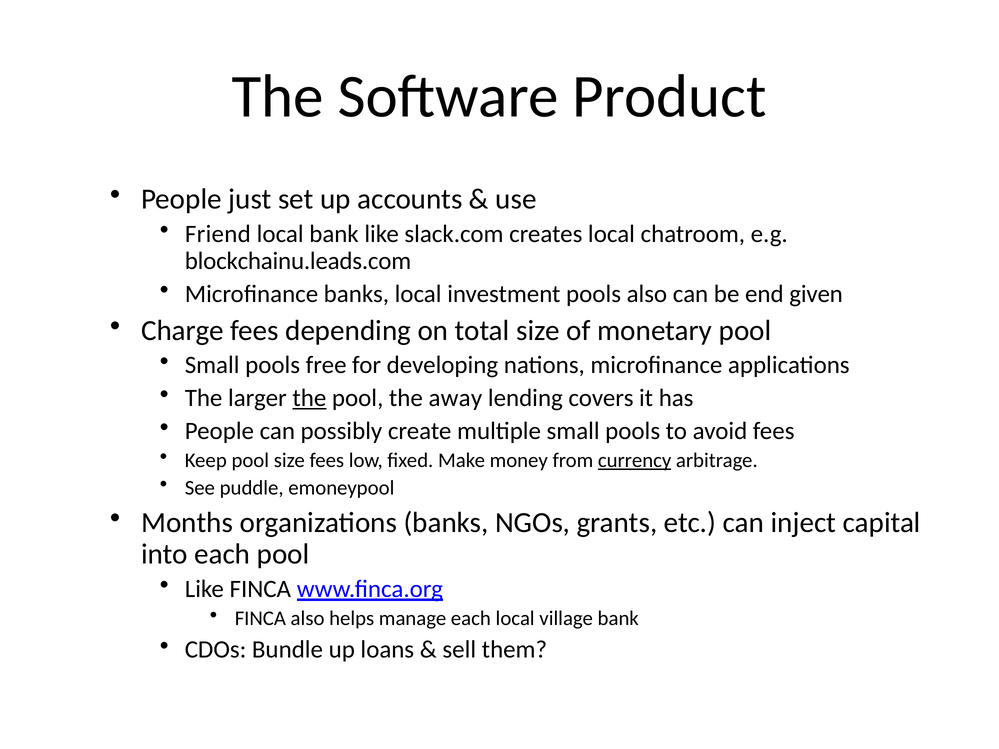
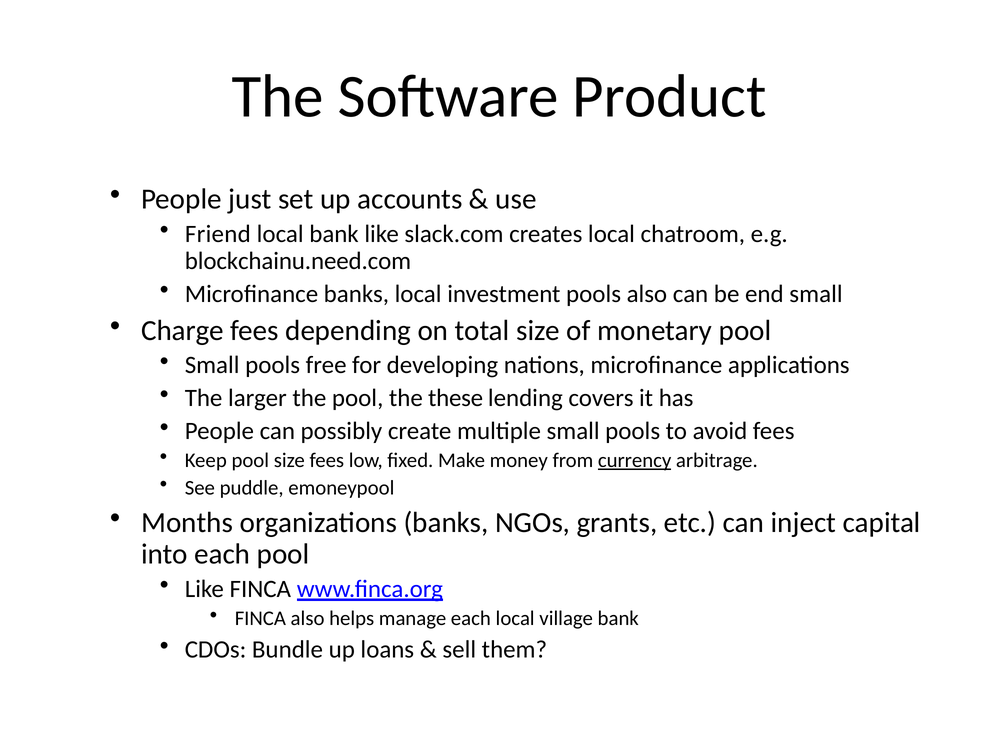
blockchainu.leads.com: blockchainu.leads.com -> blockchainu.need.com (298, 261)
end given: given -> small (816, 294)
the underline: present -> none (309, 398)
away: away -> these (456, 398)
